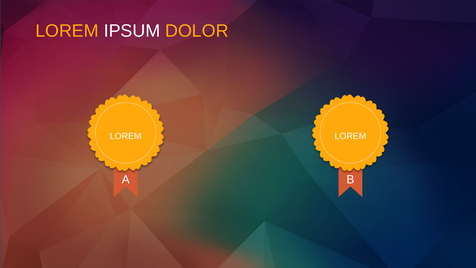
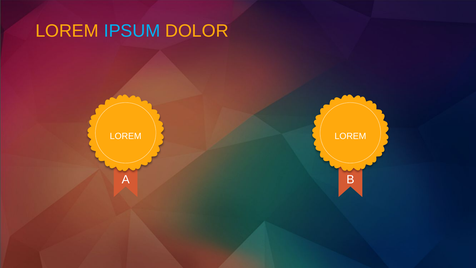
IPSUM colour: white -> light blue (132, 31)
